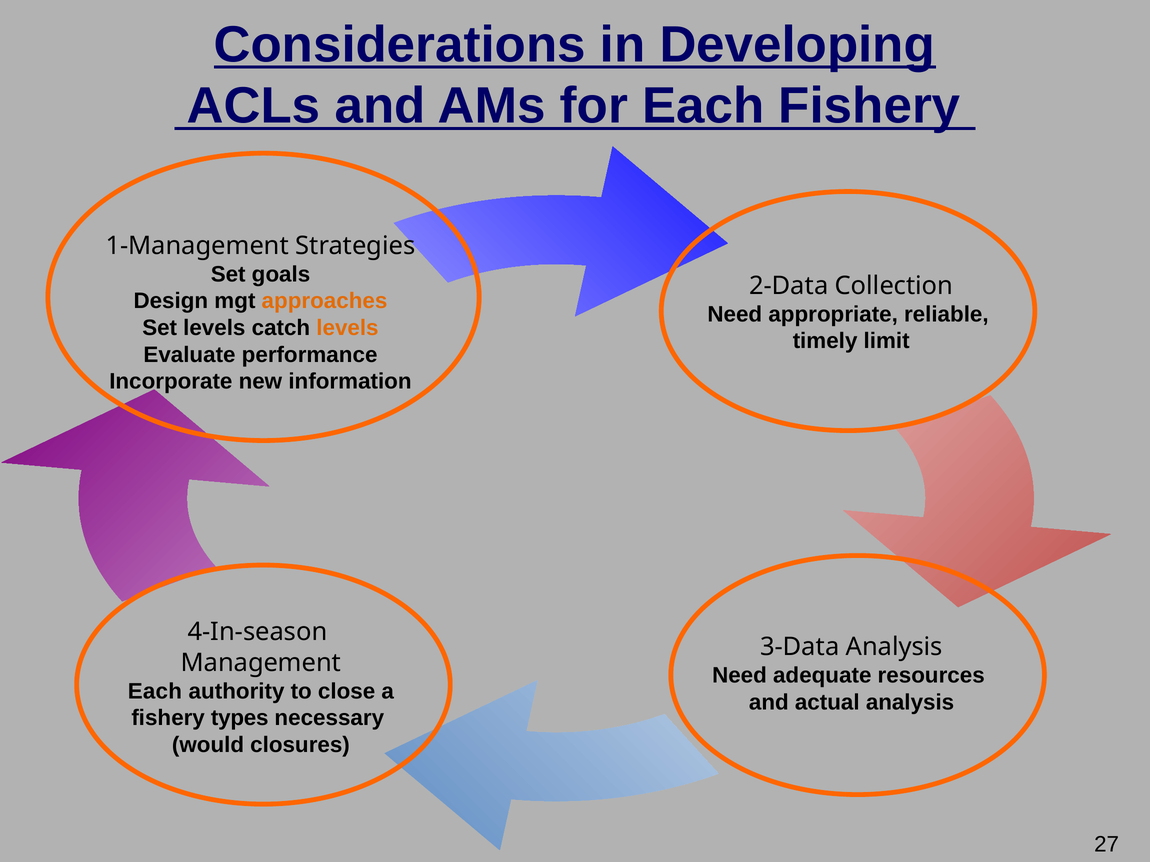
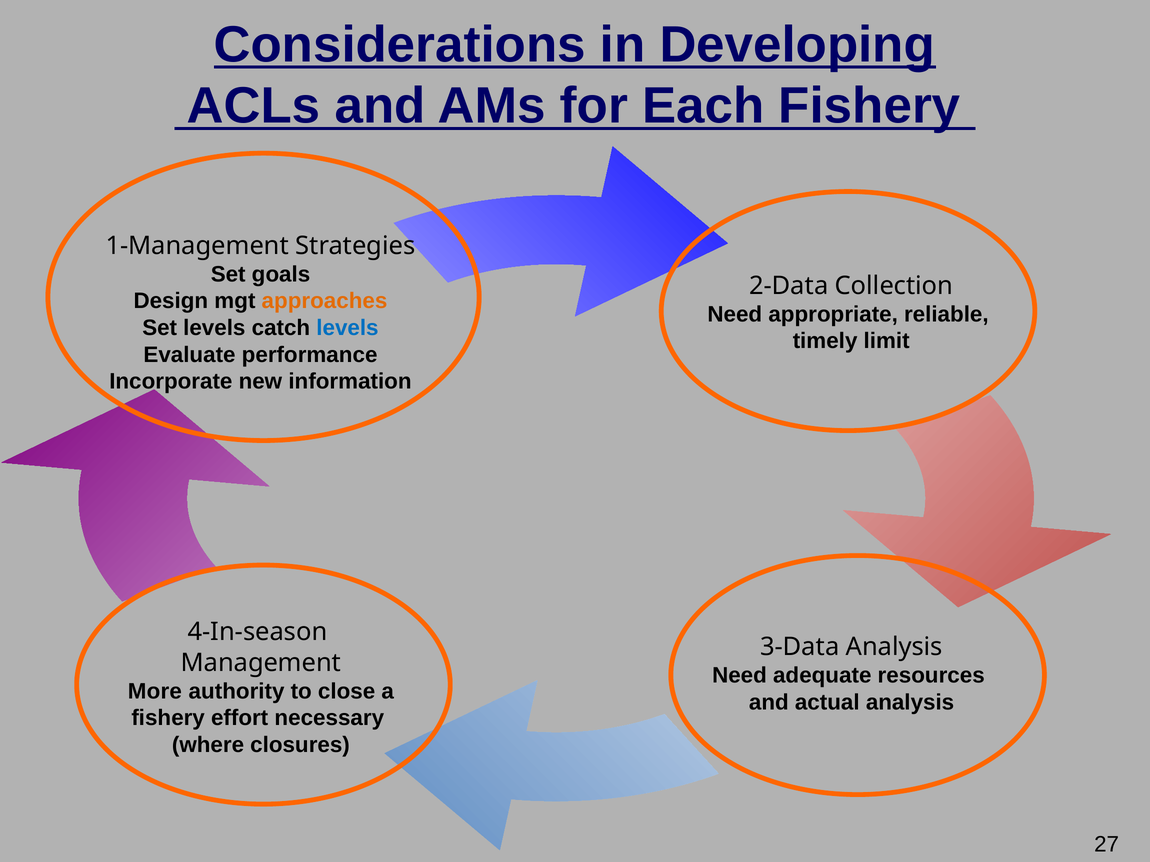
levels colour: orange -> blue (347, 328)
Each: Each -> More (155, 692)
types: types -> effort (240, 718)
would: would -> where (208, 745)
